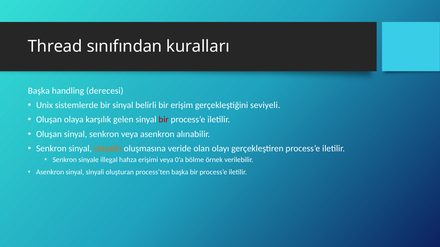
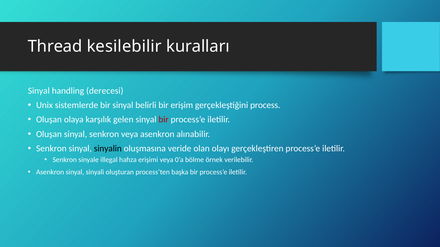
sınıfından: sınıfından -> kesilebilir (124, 47)
Başka: Başka -> Sinyal (39, 91)
seviyeli: seviyeli -> process (265, 105)
sinyalin colour: orange -> black (108, 149)
